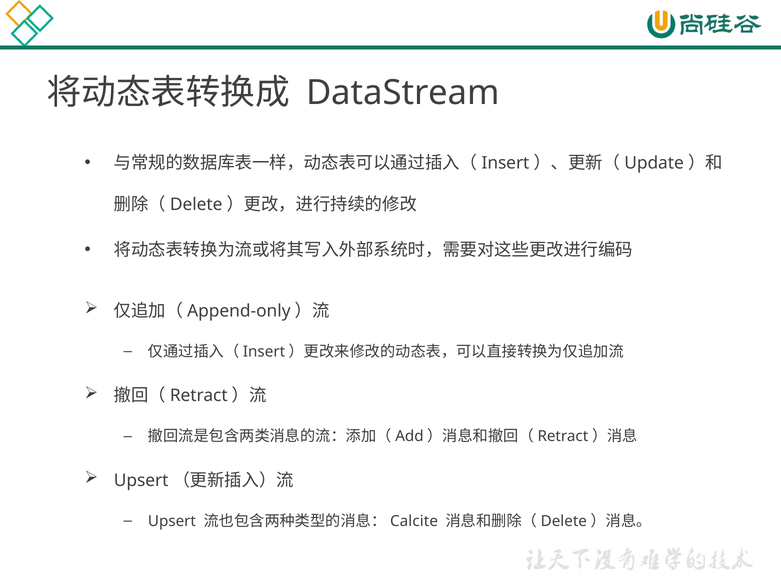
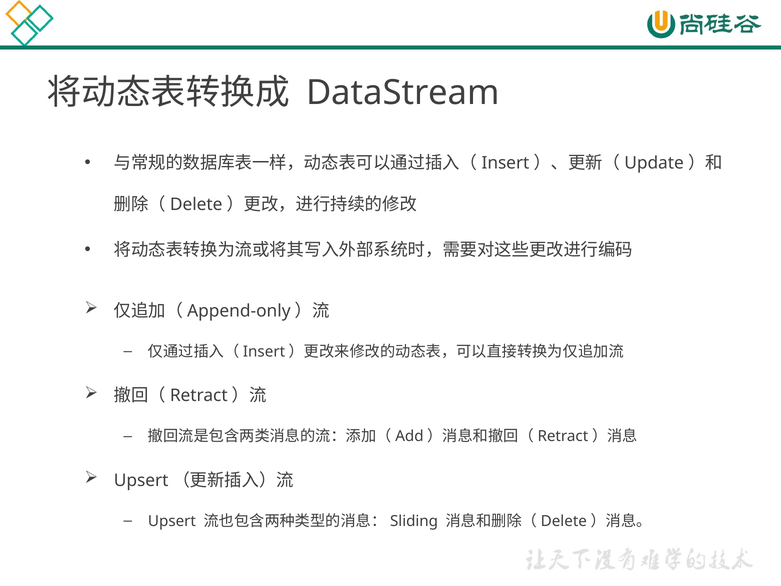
Calcite: Calcite -> Sliding (414, 521)
